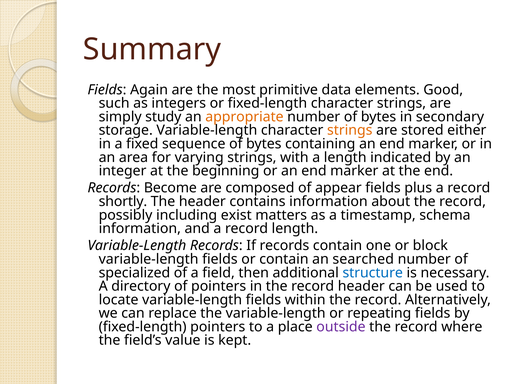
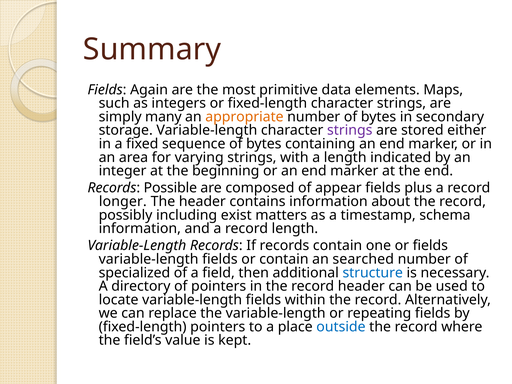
Good: Good -> Maps (443, 90)
study: study -> many (163, 117)
strings colour: orange -> purple (350, 130)
Become: Become -> Possible (170, 188)
shortly: shortly -> longer (123, 202)
or block: block -> fields (430, 246)
outside colour: purple -> blue (341, 327)
